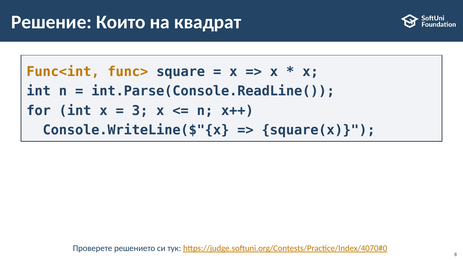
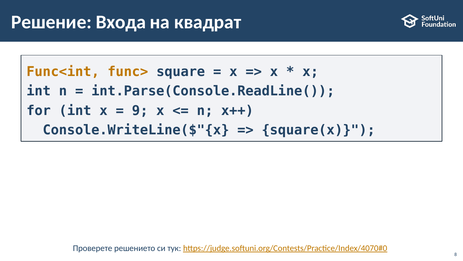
Които: Които -> Входа (121, 22)
3: 3 -> 9 (140, 110)
